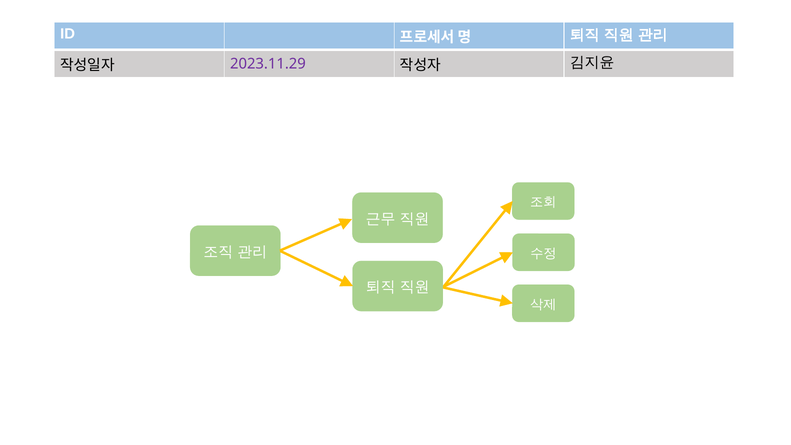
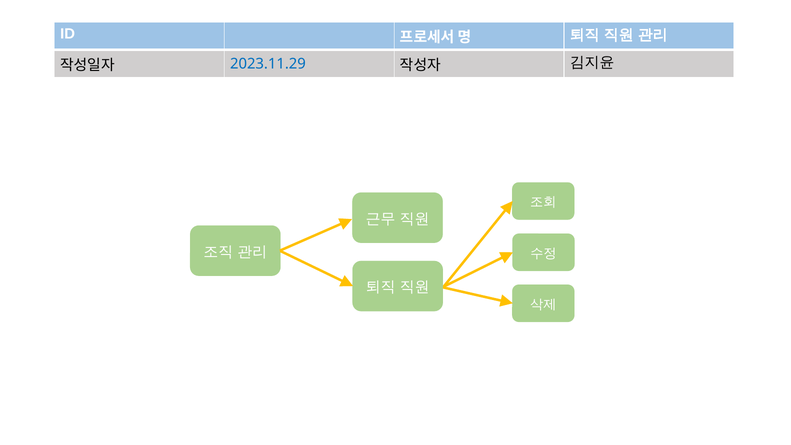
2023.11.29 colour: purple -> blue (268, 64)
